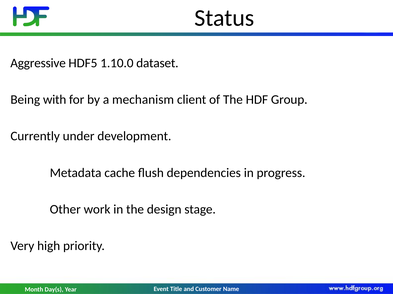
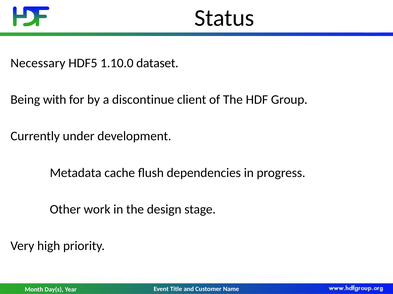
Aggressive: Aggressive -> Necessary (38, 63)
mechanism: mechanism -> discontinue (143, 100)
